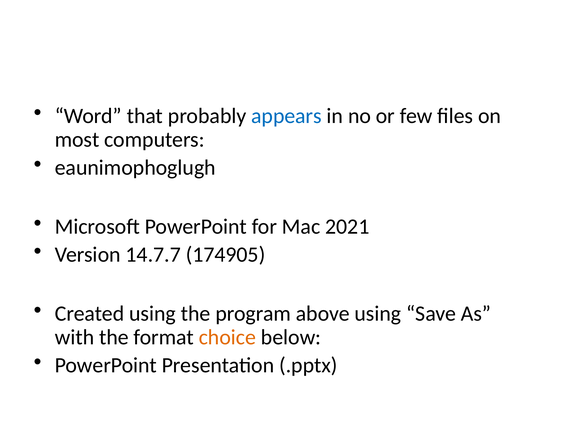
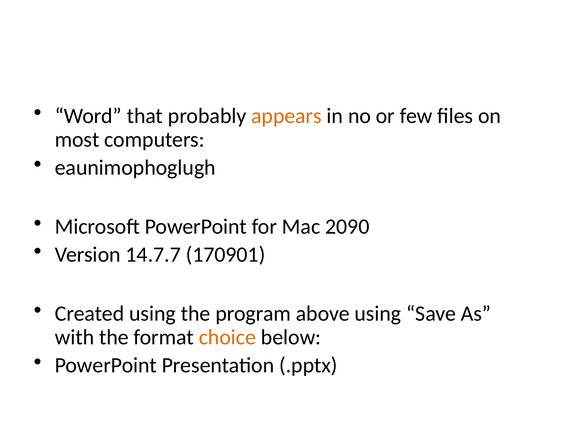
appears colour: blue -> orange (287, 116)
2021: 2021 -> 2090 (347, 226)
174905: 174905 -> 170901 (226, 254)
